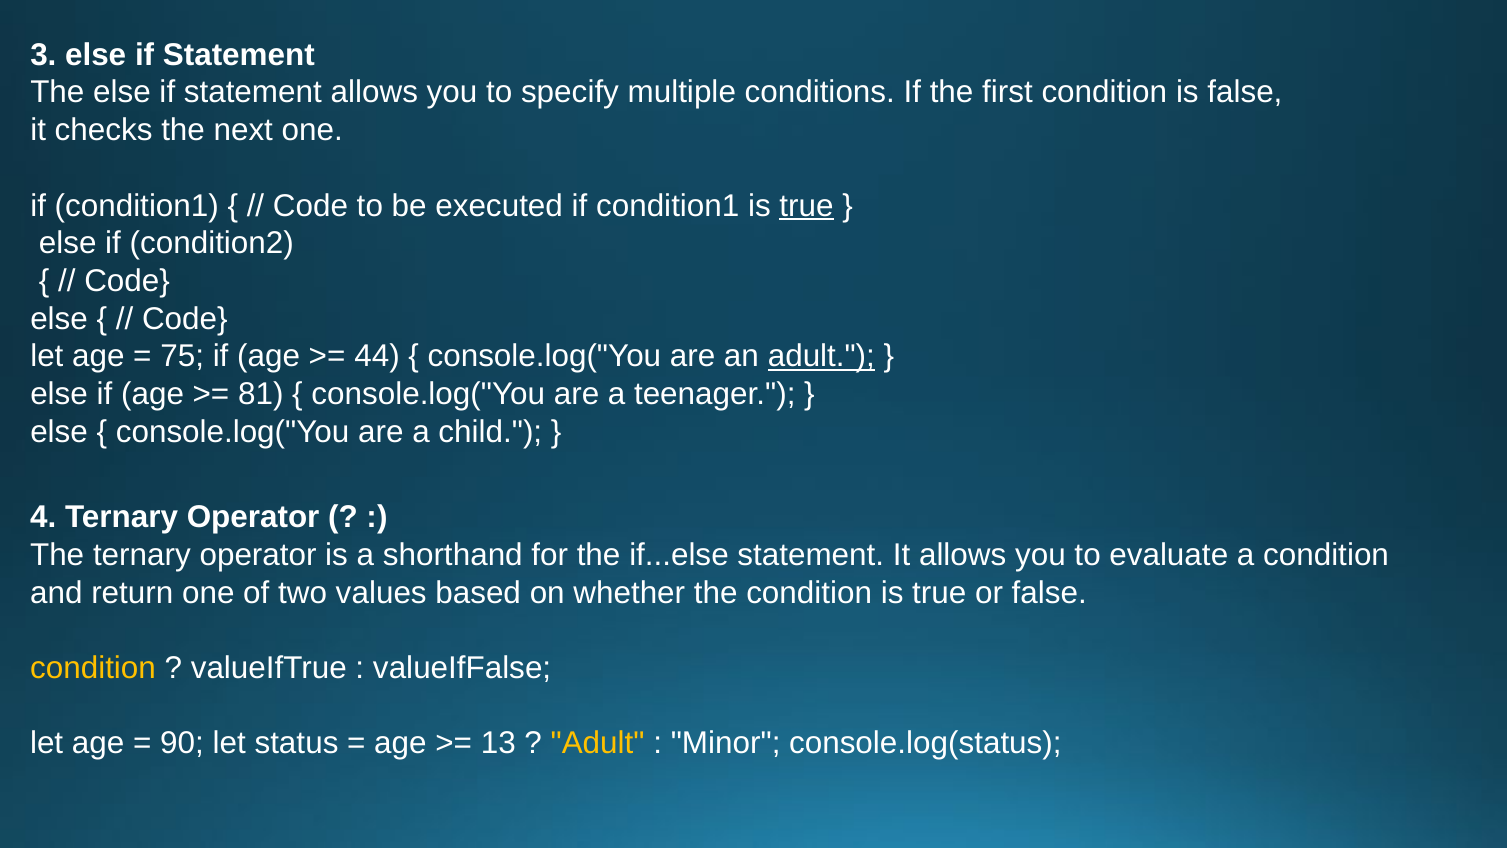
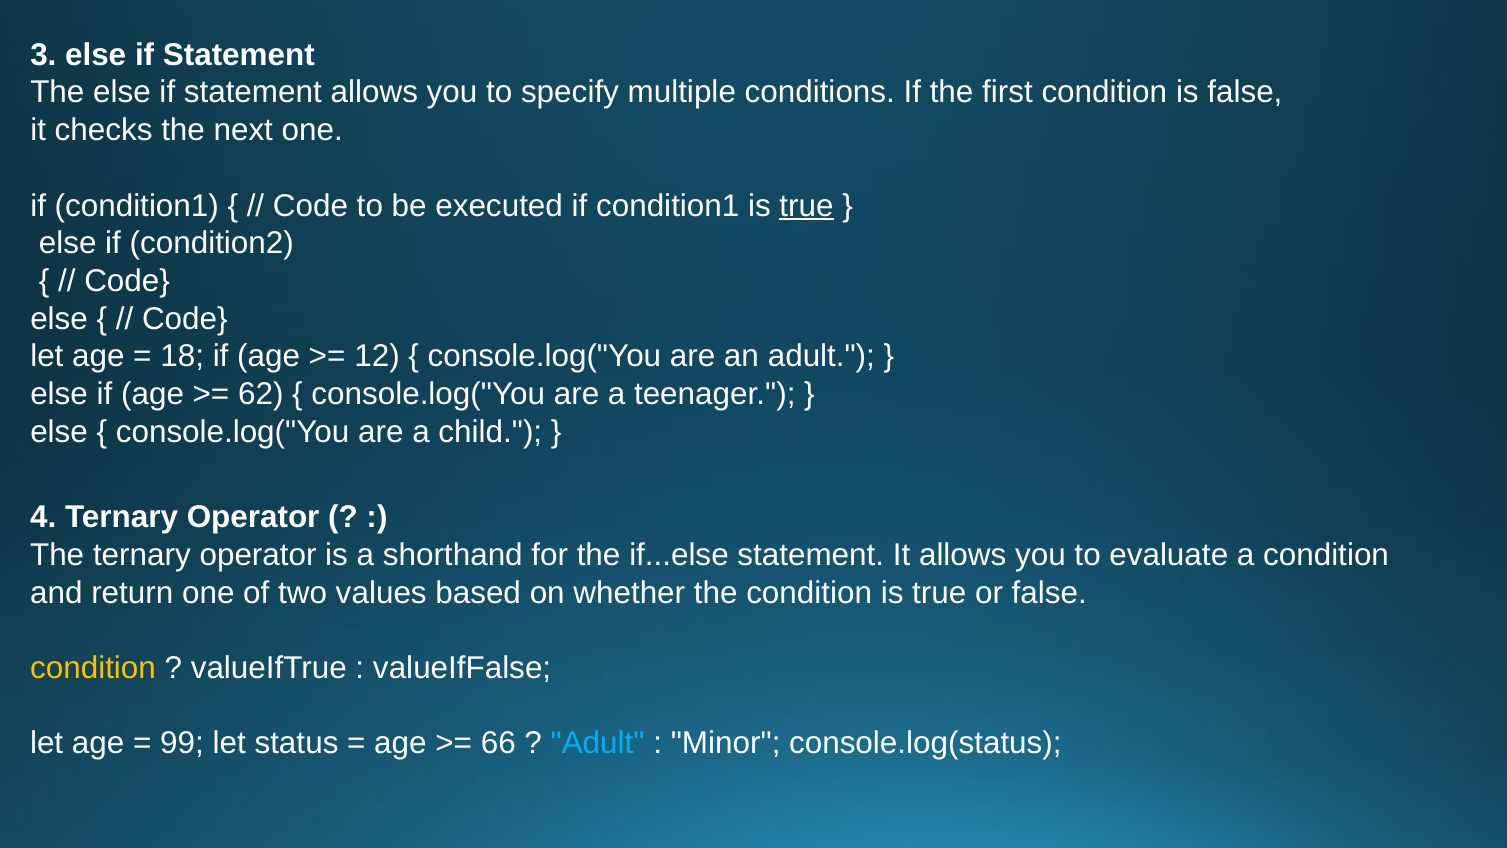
75: 75 -> 18 (182, 356)
44: 44 -> 12 (377, 356)
adult underline: present -> none (821, 356)
81: 81 -> 62 (261, 394)
90: 90 -> 99 (182, 743)
13: 13 -> 66 (498, 743)
Adult colour: yellow -> light blue (598, 743)
